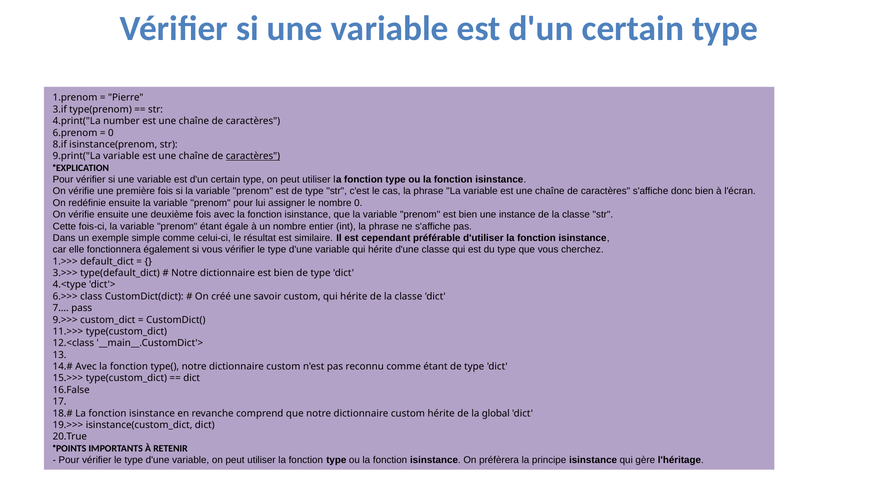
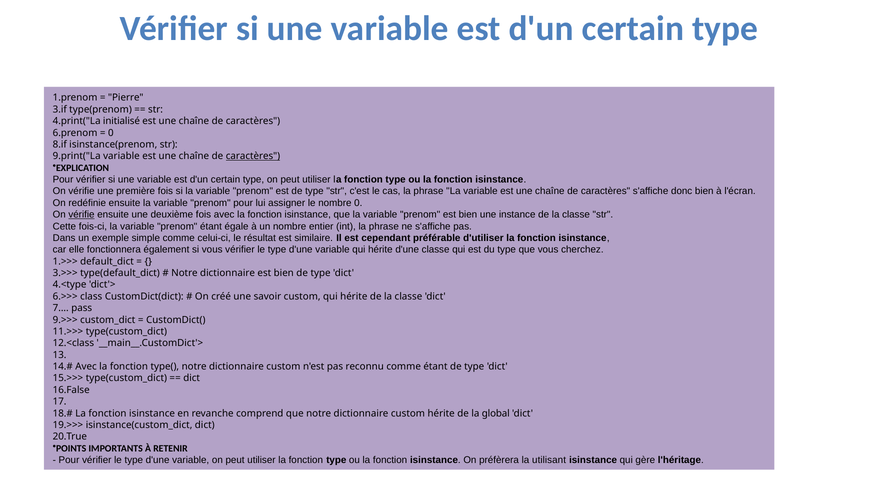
number: number -> initialisé (121, 121)
vérifie underline: none -> present (81, 215)
principe: principe -> utilisant (549, 460)
